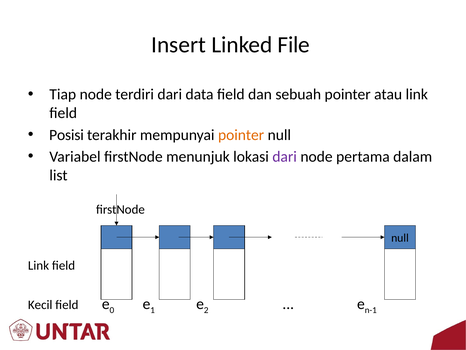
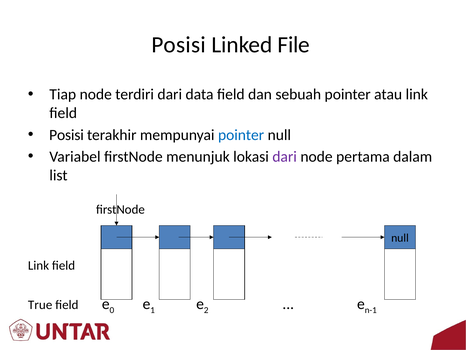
Insert: Insert -> Posisi (179, 45)
pointer colour: orange -> blue (241, 135)
Kecil: Kecil -> True (40, 305)
